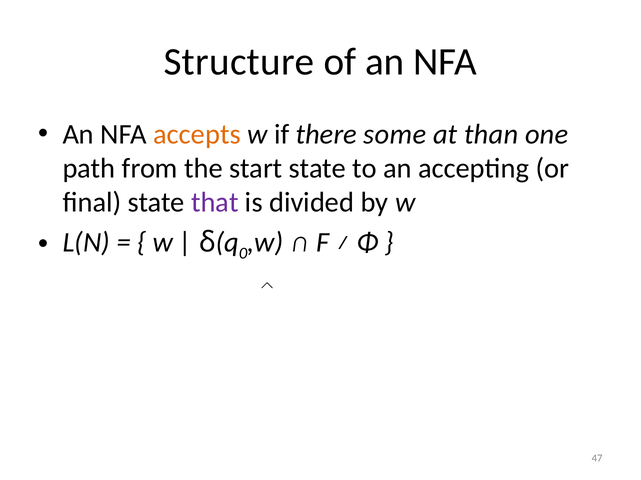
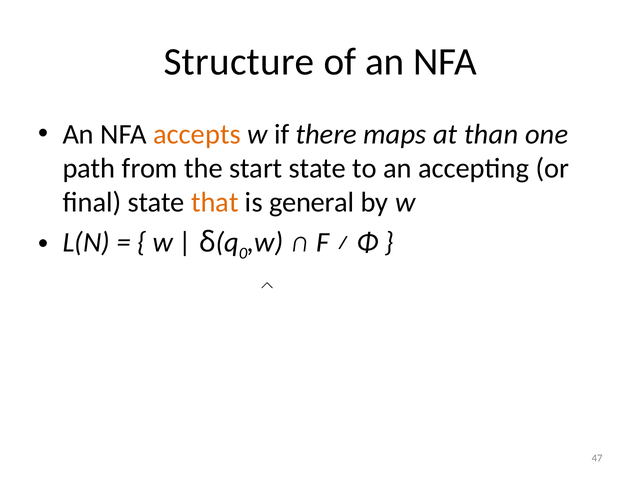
some: some -> maps (395, 134)
that colour: purple -> orange (215, 203)
divided: divided -> general (312, 203)
